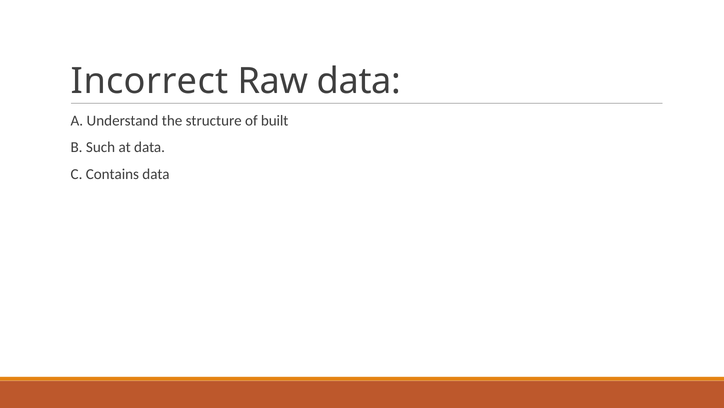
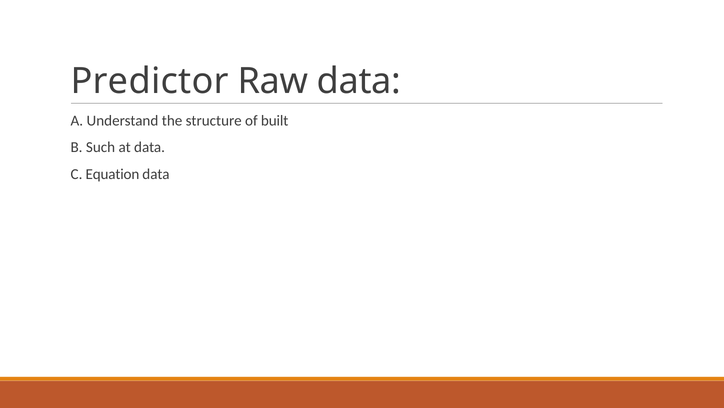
Incorrect: Incorrect -> Predictor (150, 81)
Contains: Contains -> Equation (112, 174)
